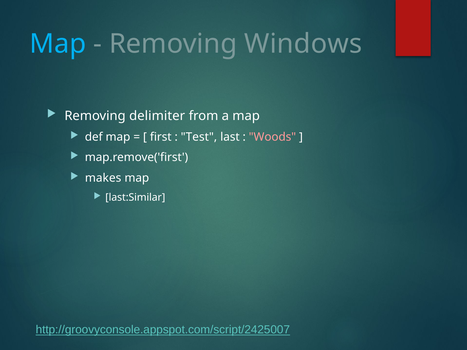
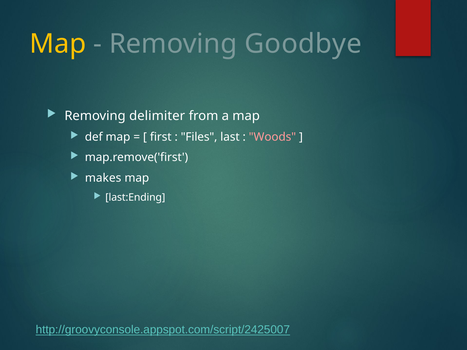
Map colour: light blue -> yellow (58, 44)
Windows: Windows -> Goodbye (303, 44)
Test: Test -> Files (199, 137)
last:Similar: last:Similar -> last:Ending (135, 198)
